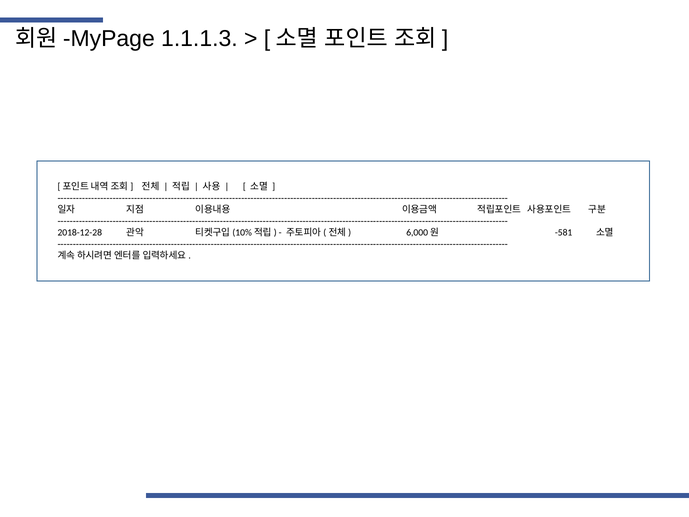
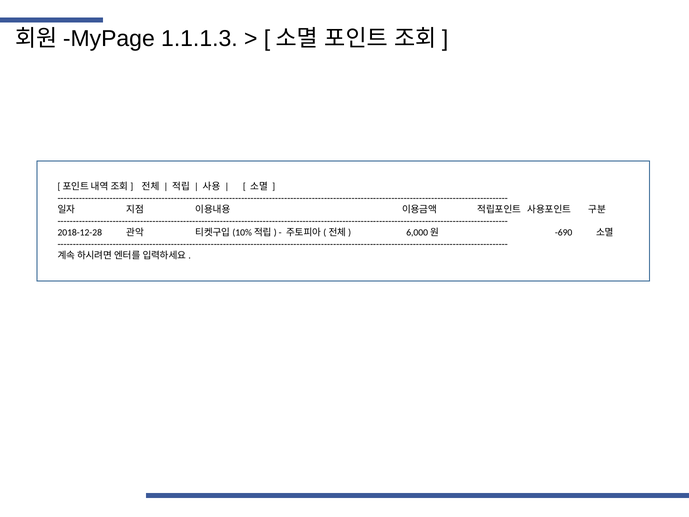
-581: -581 -> -690 (564, 233)
